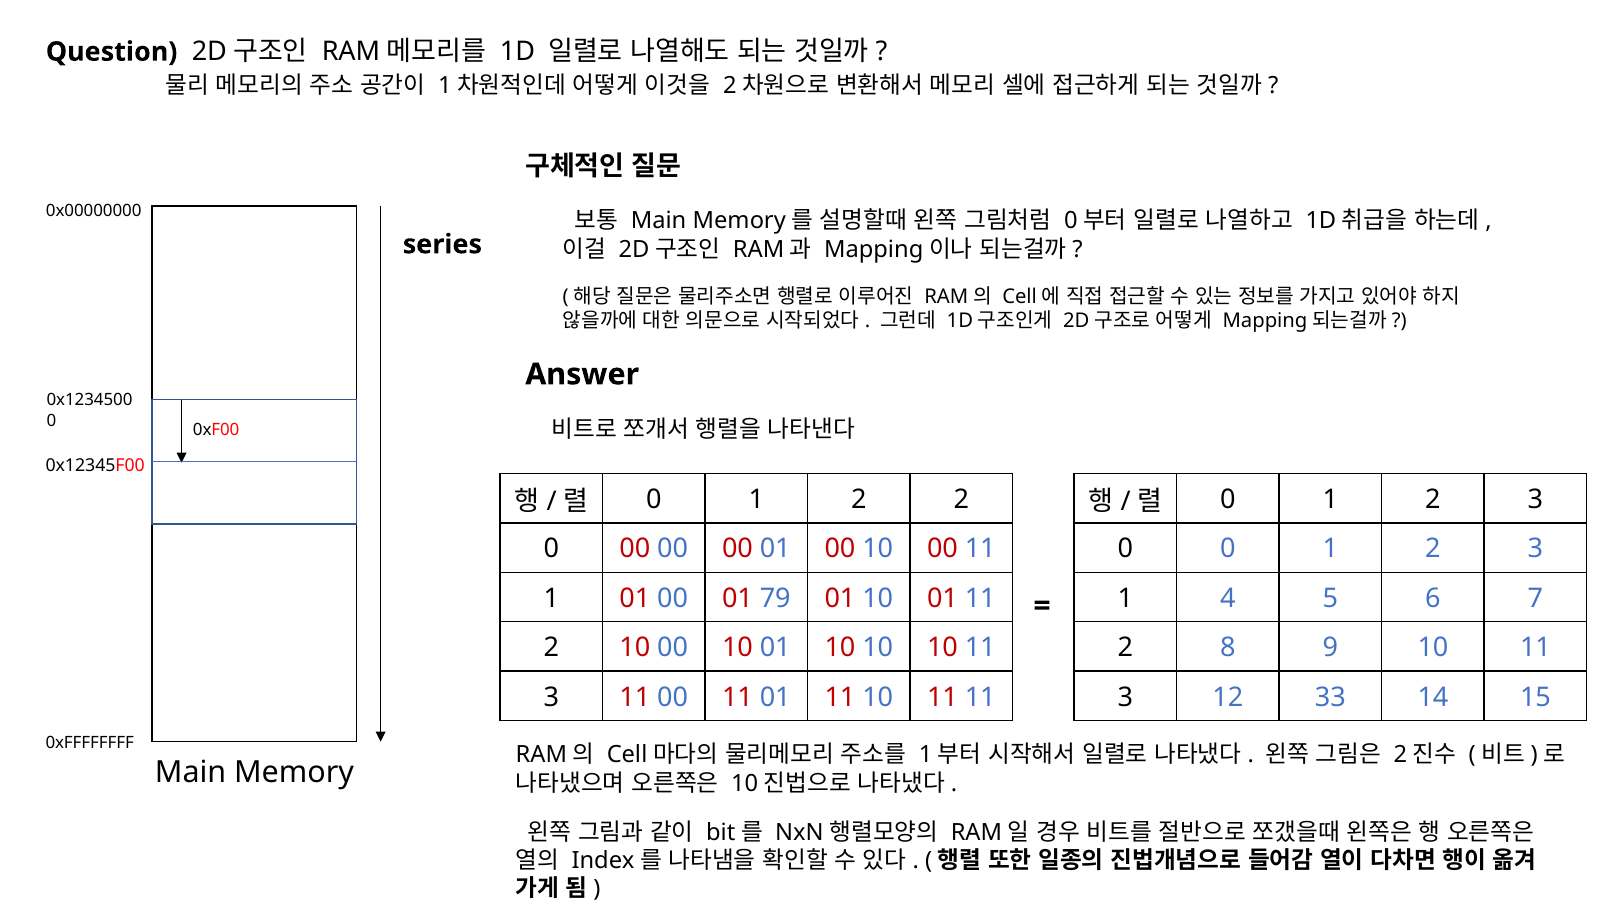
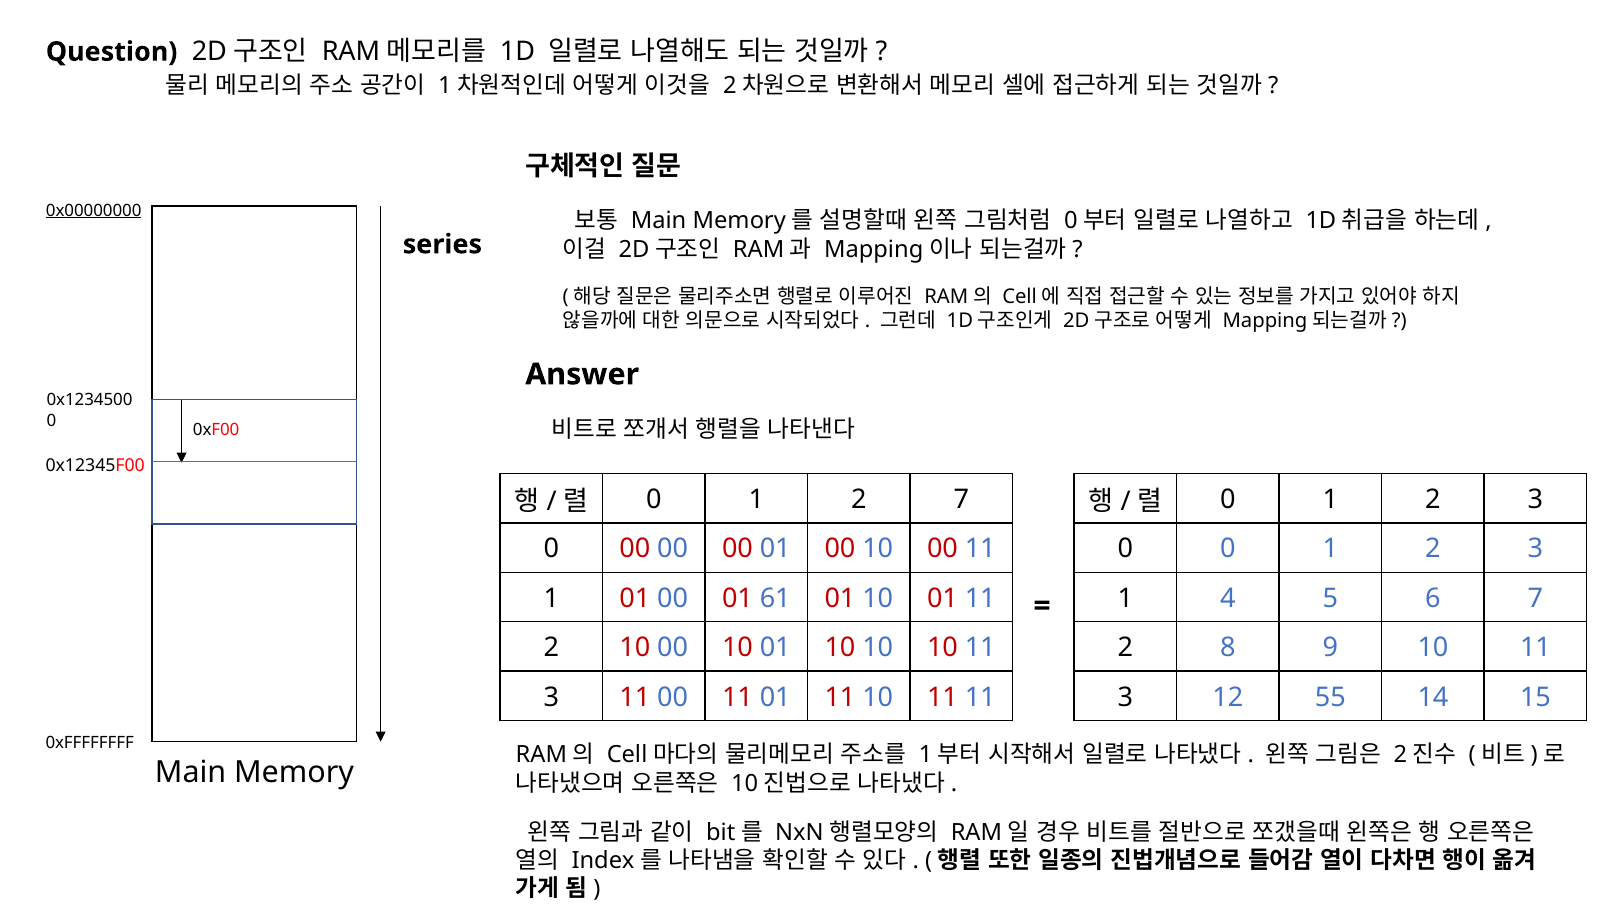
0x00000000 underline: none -> present (94, 210)
2 2: 2 -> 7 (961, 499)
79: 79 -> 61 (775, 598)
33: 33 -> 55 (1330, 697)
